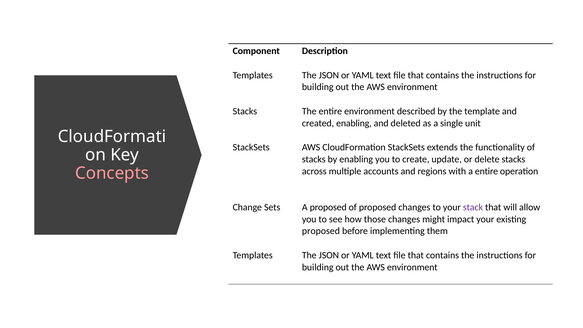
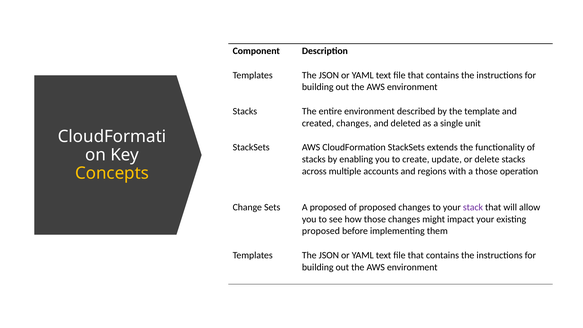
created enabling: enabling -> changes (354, 123)
a entire: entire -> those (486, 171)
Concepts colour: pink -> yellow (112, 173)
